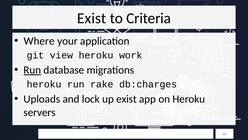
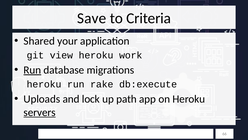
Exist: Exist -> Save (92, 18)
Where: Where -> Shared (39, 41)
db:charges: db:charges -> db:execute (148, 84)
up exist: exist -> path (126, 99)
servers underline: none -> present (40, 112)
